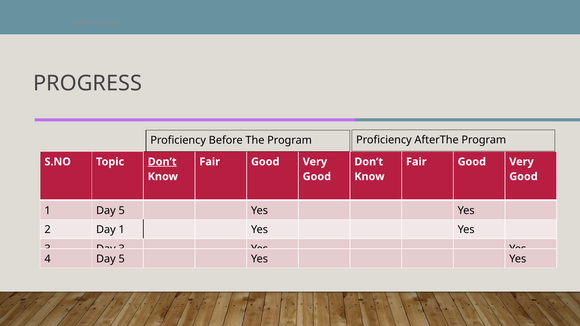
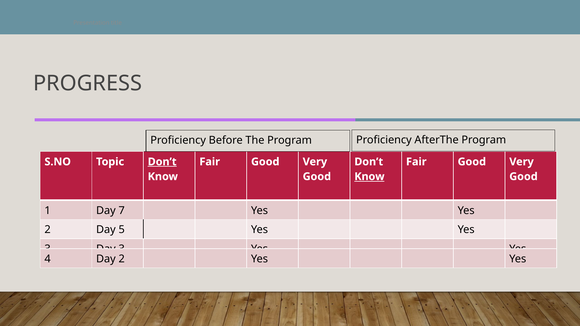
Know underline: none -> present (369, 177)
1 Day 5: 5 -> 7 (122, 211)
Day 1: 1 -> 5 (122, 230)
4 Day 5: 5 -> 2 (122, 259)
